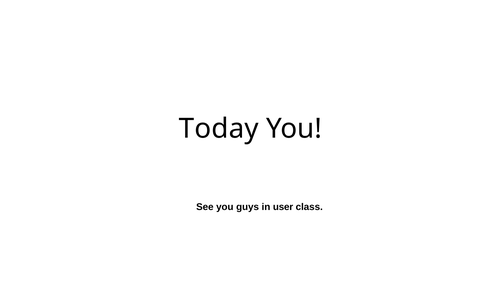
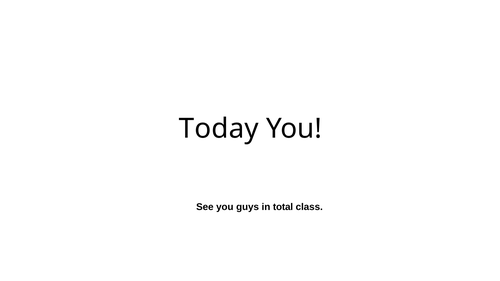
user: user -> total (283, 207)
